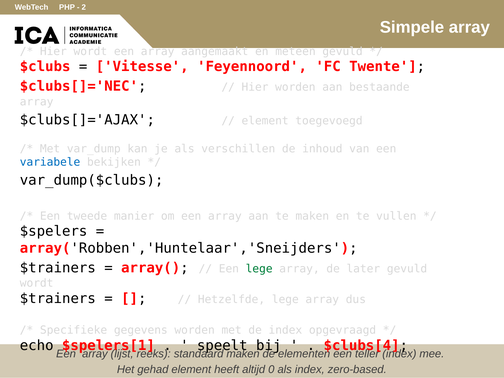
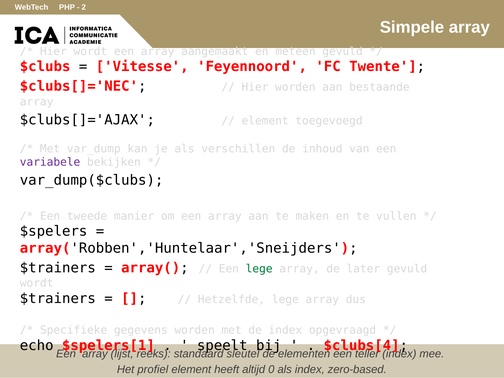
variabele colour: blue -> purple (50, 162)
standaard maken: maken -> sleutel (243, 354)
gehad: gehad -> profiel (153, 370)
